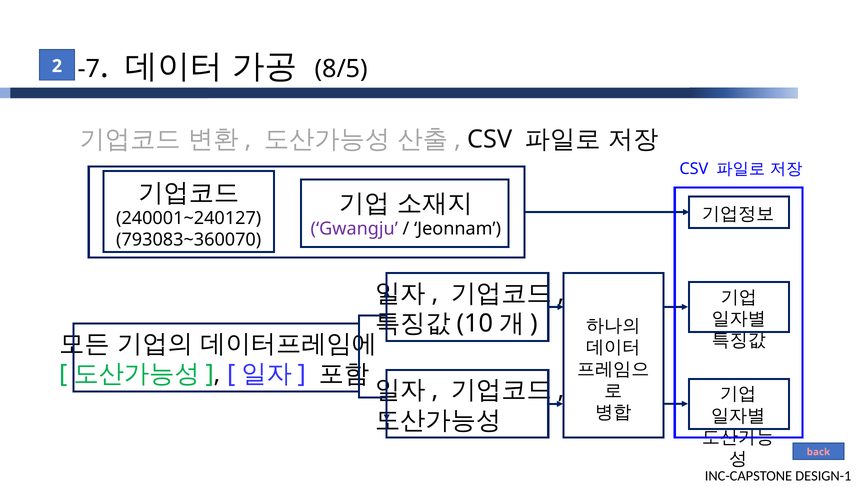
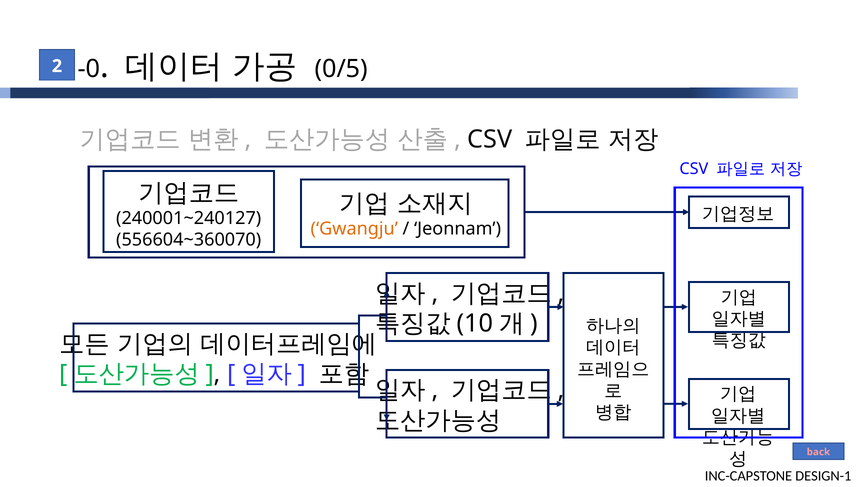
-7: -7 -> -0 (89, 69)
8/5: 8/5 -> 0/5 (341, 69)
Gwangju colour: purple -> orange (354, 229)
793083~360070: 793083~360070 -> 556604~360070 (189, 240)
